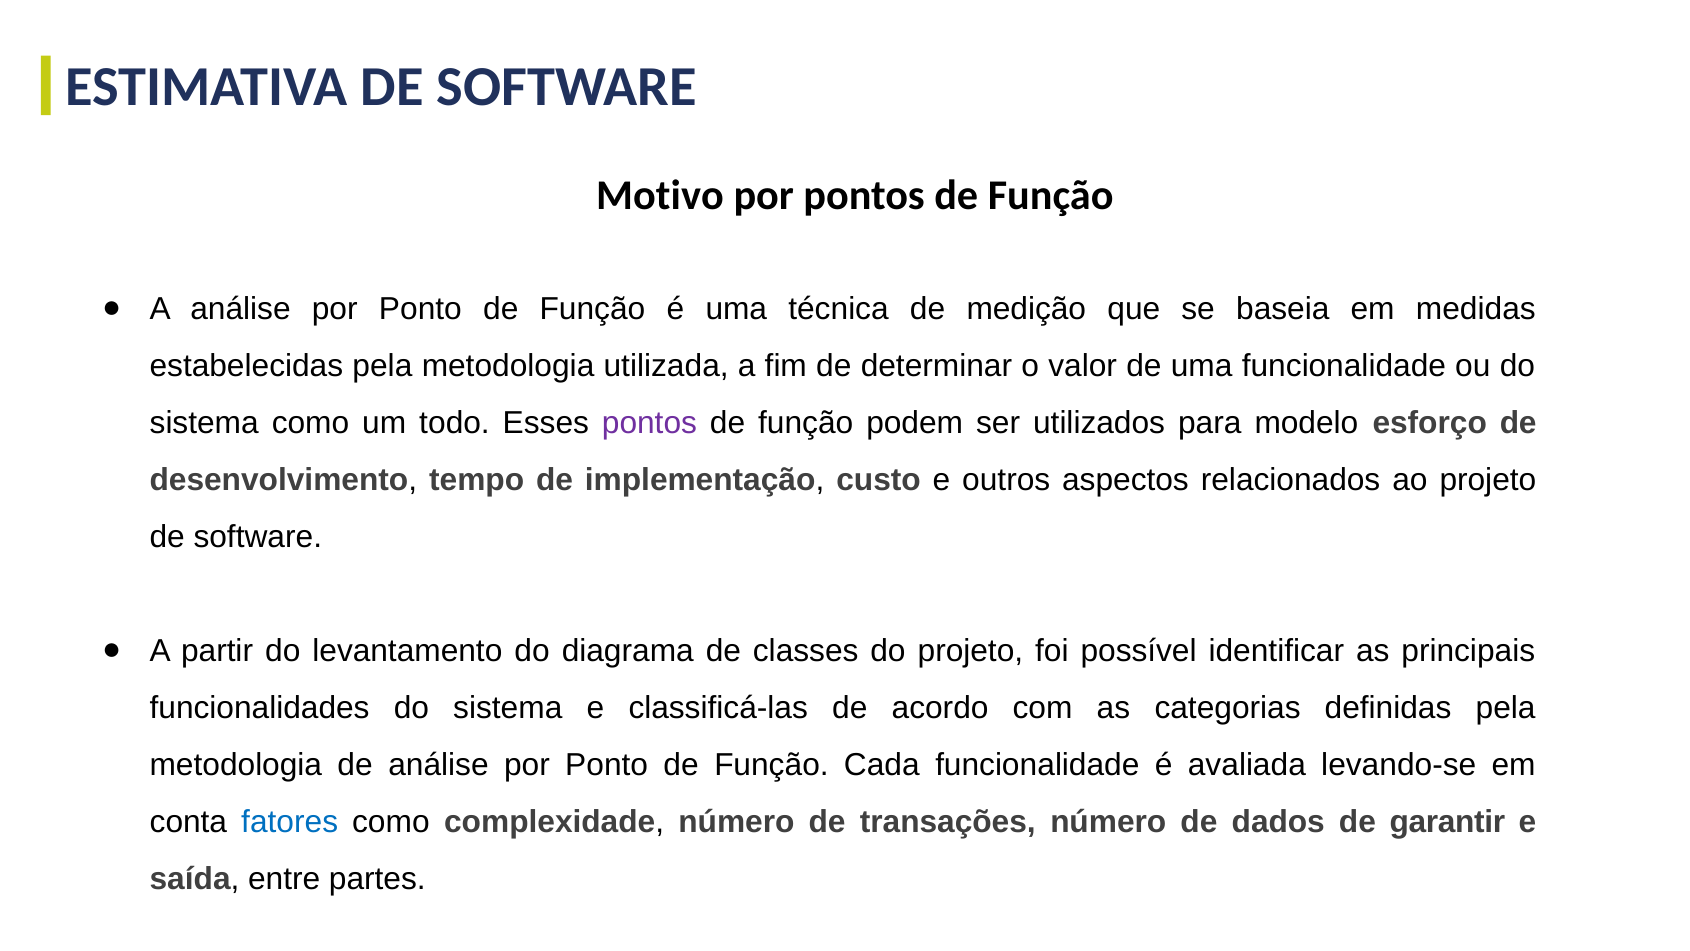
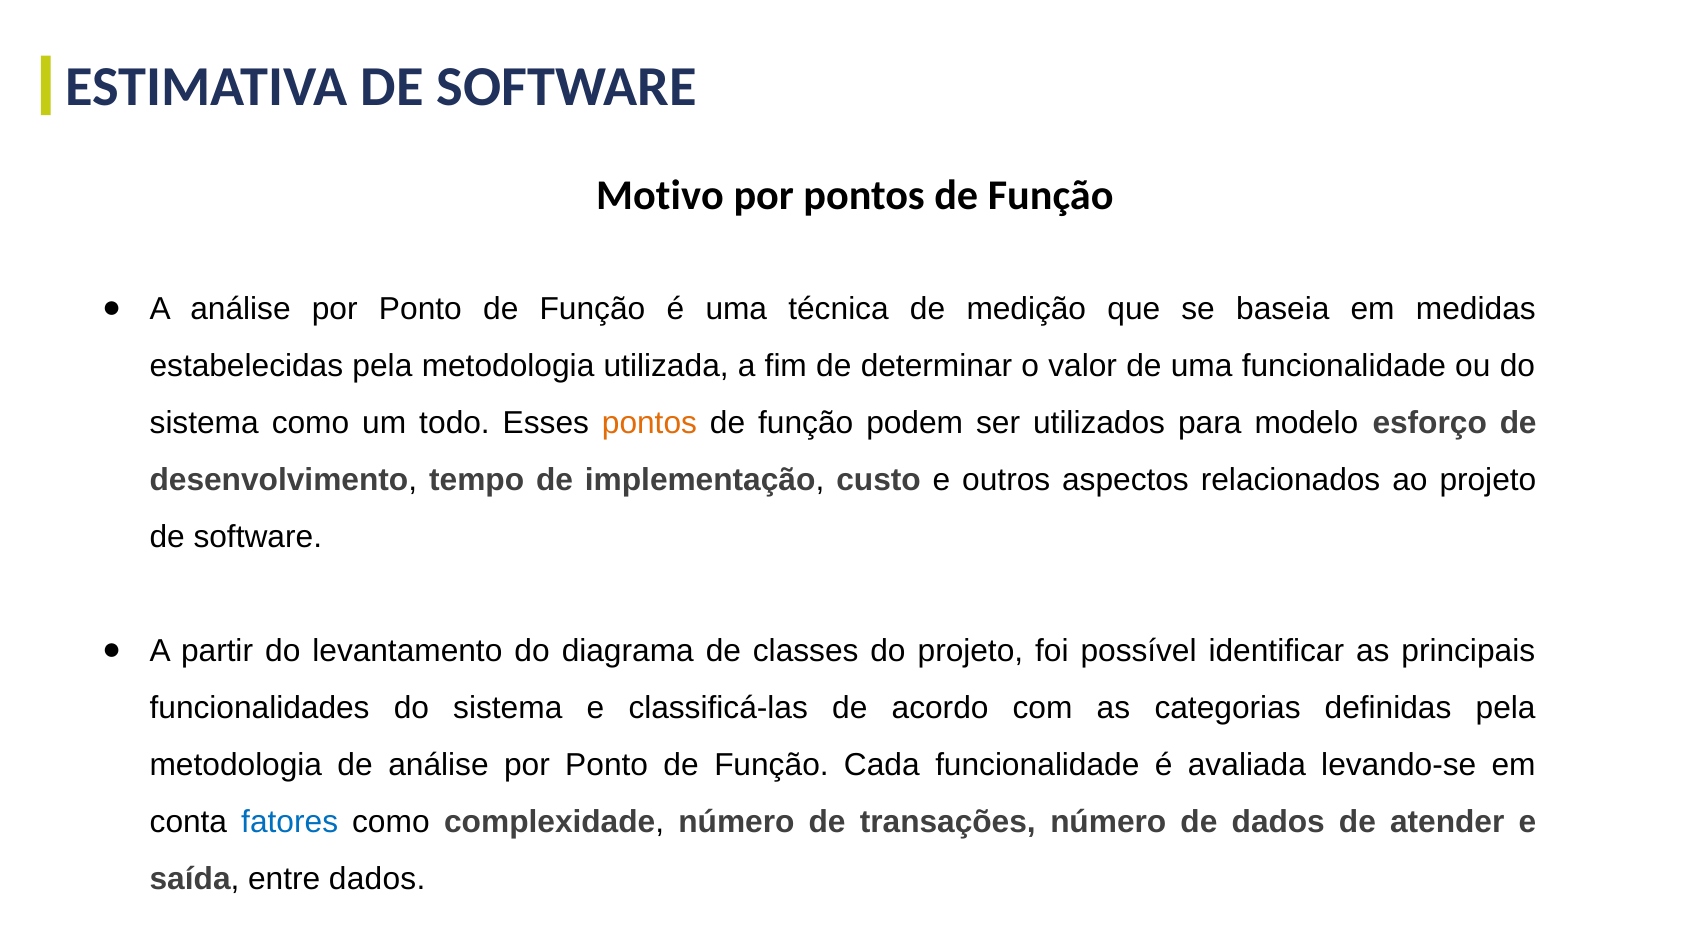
pontos colour: purple -> orange (649, 423)
garantir: garantir -> atender (1447, 822)
entre partes: partes -> dados (377, 879)
